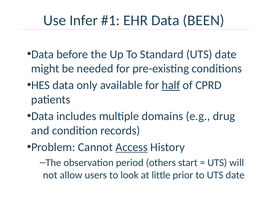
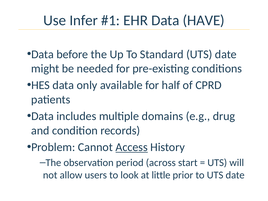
BEEN: BEEN -> HAVE (204, 20)
half underline: present -> none (171, 85)
others: others -> across (161, 163)
